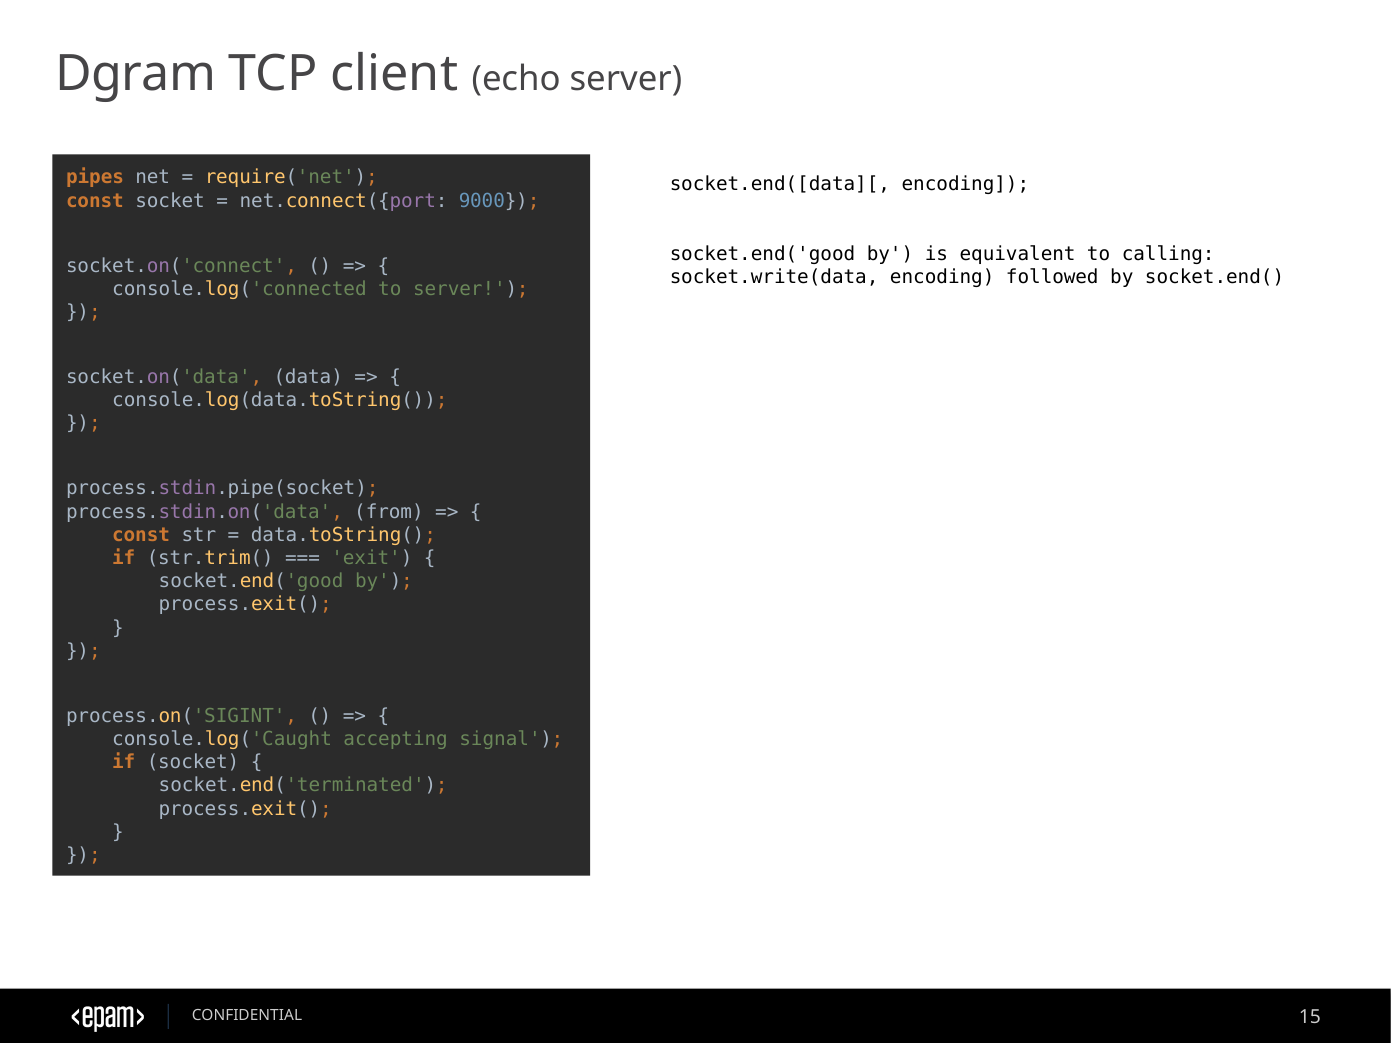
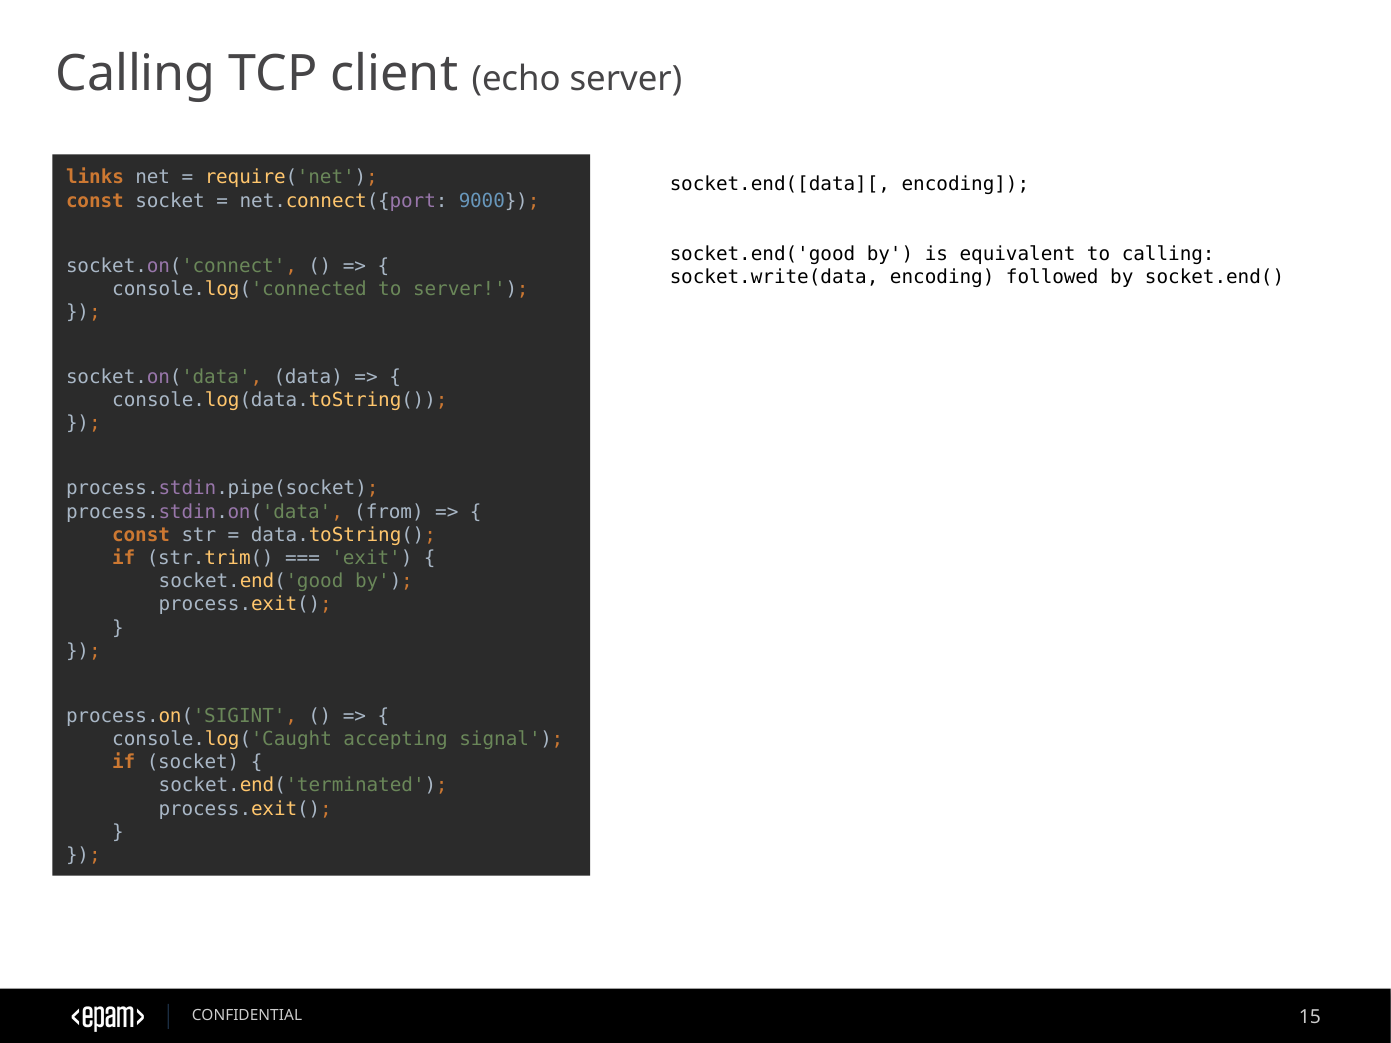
Dgram: Dgram -> Calling (136, 74)
pipes: pipes -> links (95, 178)
